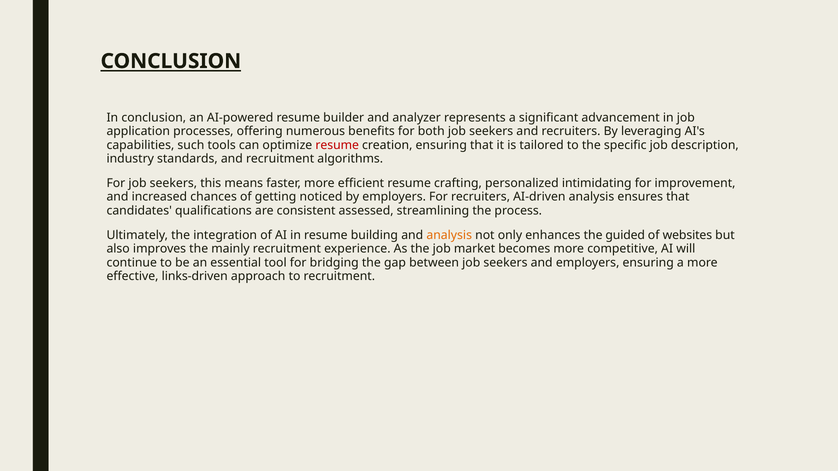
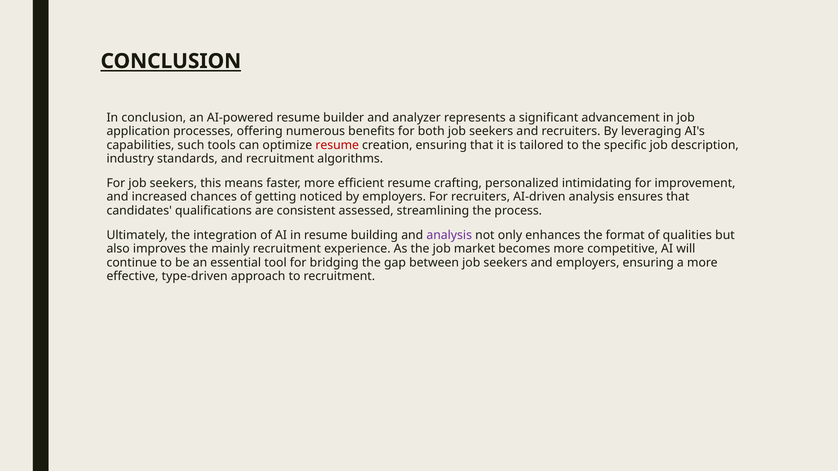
analysis colour: orange -> purple (449, 235)
guided: guided -> format (625, 235)
websites: websites -> qualities (687, 235)
links-driven: links-driven -> type-driven (195, 277)
